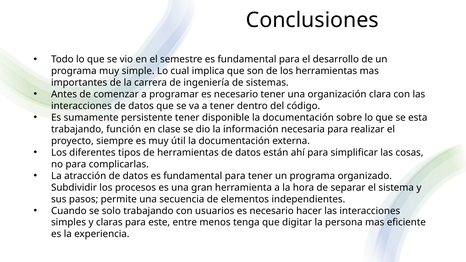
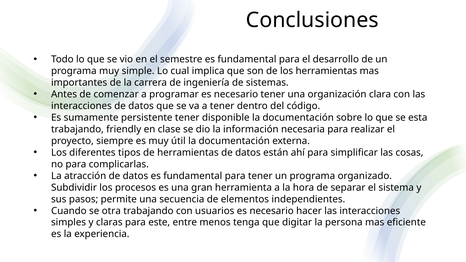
función: función -> friendly (124, 129)
solo: solo -> otra (111, 211)
